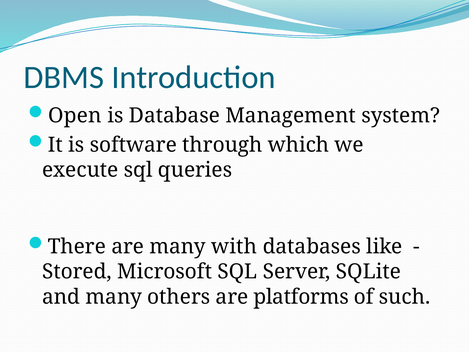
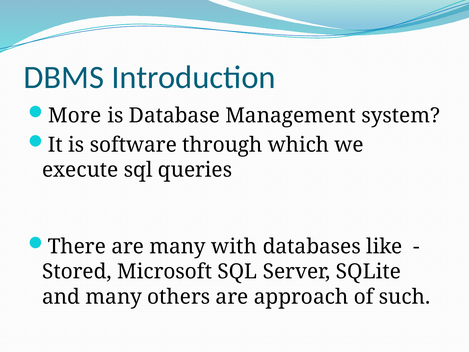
Open: Open -> More (75, 116)
platforms: platforms -> approach (301, 297)
